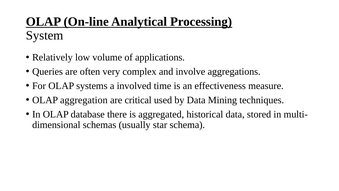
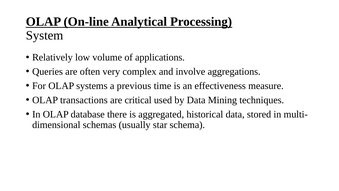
involved: involved -> previous (134, 86)
aggregation: aggregation -> transactions (84, 100)
